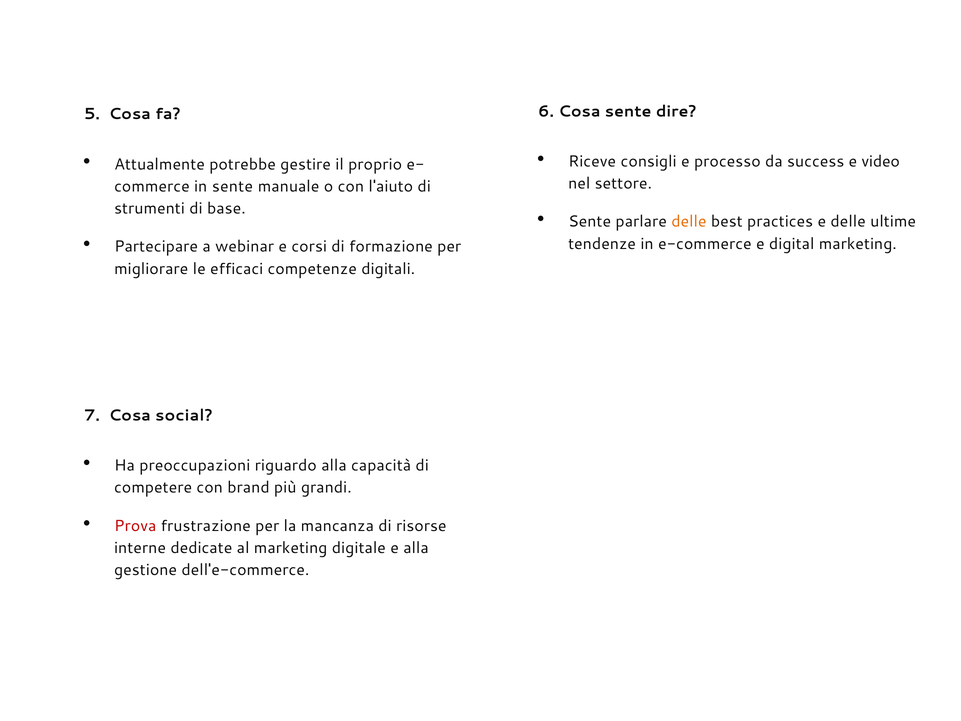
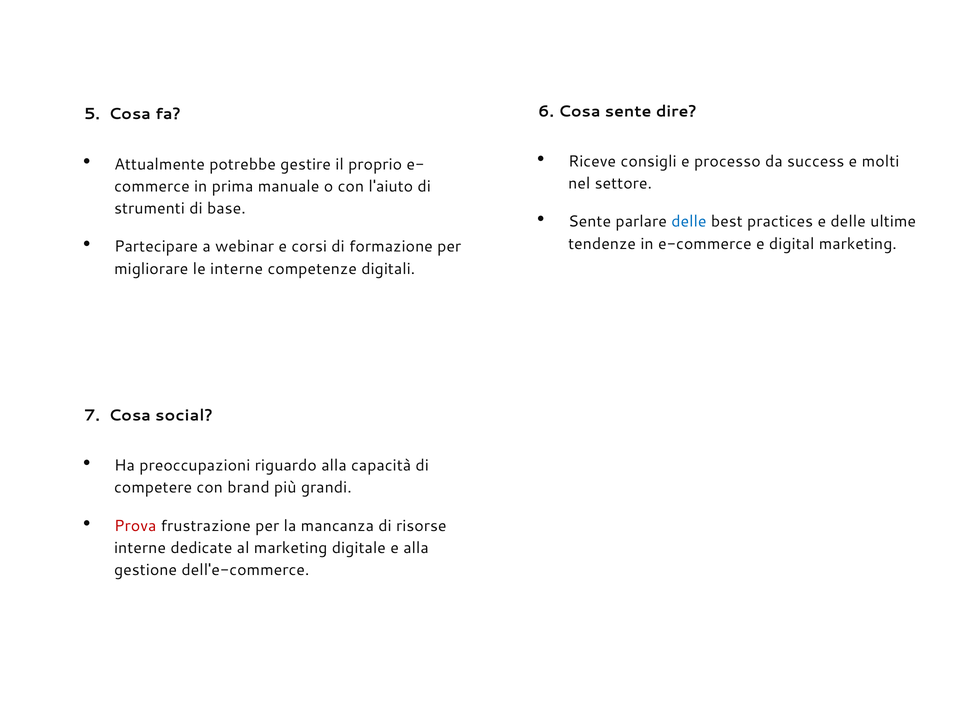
video: video -> molti (881, 161)
in sente: sente -> prima (233, 186)
delle colour: orange -> blue (689, 222)
le efficaci: efficaci -> interne (237, 269)
